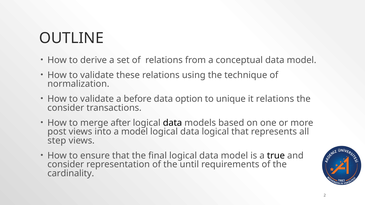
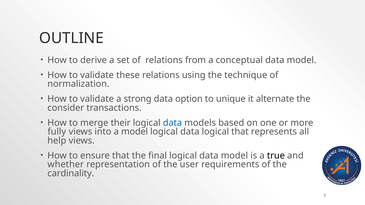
before: before -> strong (138, 99)
it relations: relations -> alternate (275, 99)
after: after -> their (121, 123)
data colour: black -> blue (172, 123)
post: post -> fully (57, 132)
step: step -> help (57, 141)
consider: consider -> whether (66, 165)
until: until -> user (189, 165)
